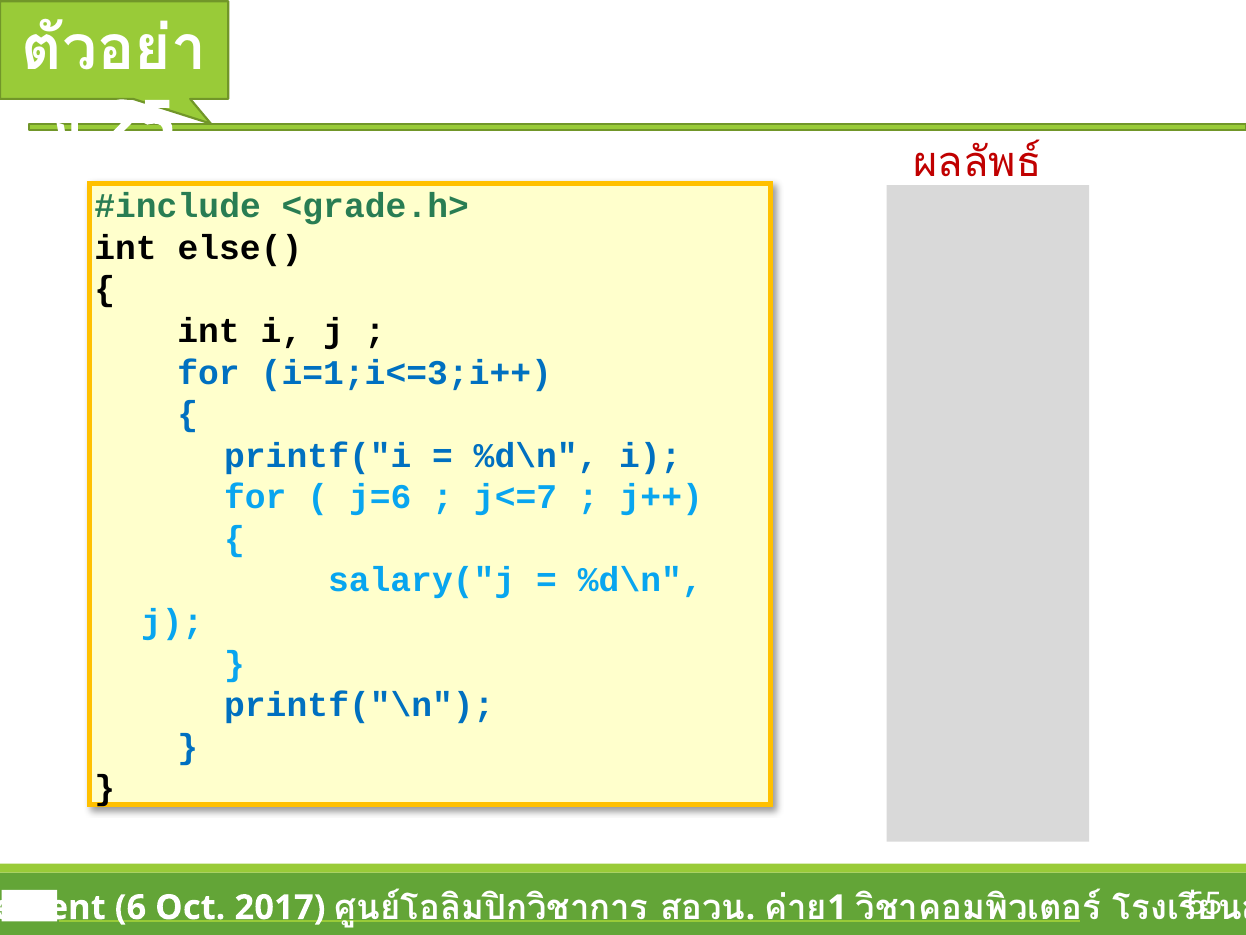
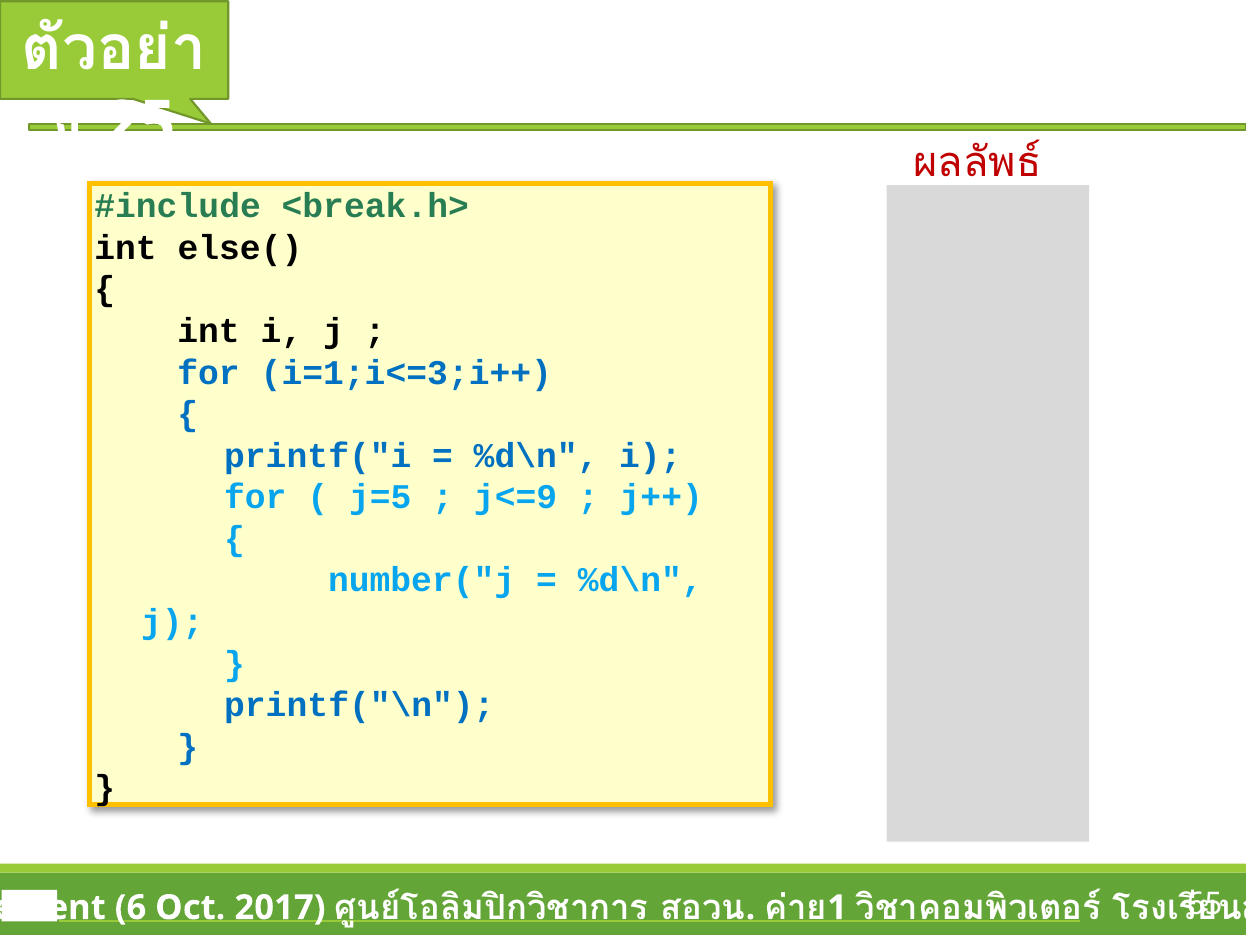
<grade.h>: <grade.h> -> <break.h> (375, 206)
j=6: j=6 -> j=5 (380, 497)
j<=7: j<=7 -> j<=9 (516, 497)
salary("j: salary("j -> number("j (422, 580)
